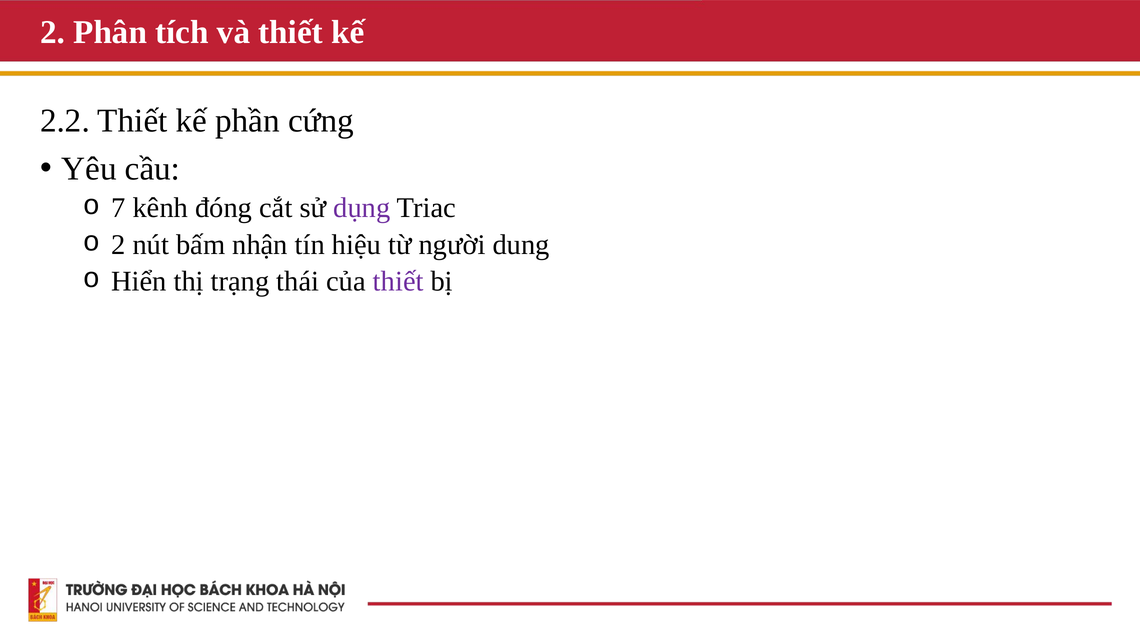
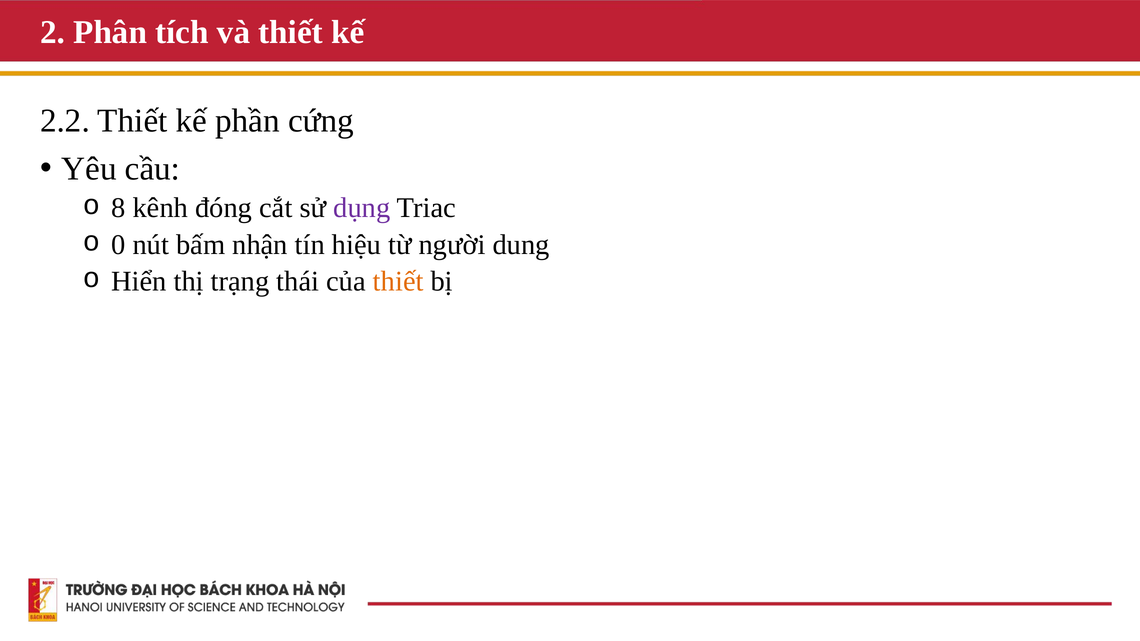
7: 7 -> 8 (118, 208)
2: 2 -> 0 (118, 245)
thiết colour: purple -> orange (398, 281)
